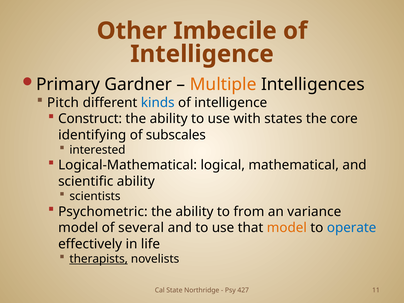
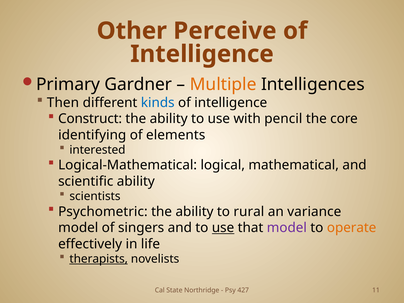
Imbecile: Imbecile -> Perceive (225, 31)
Pitch: Pitch -> Then (63, 103)
states: states -> pencil (283, 119)
subscales: subscales -> elements (176, 135)
from: from -> rural (249, 212)
several: several -> singers (141, 228)
use underline: none -> present (223, 228)
model colour: orange -> purple (287, 228)
operate colour: blue -> orange (352, 228)
